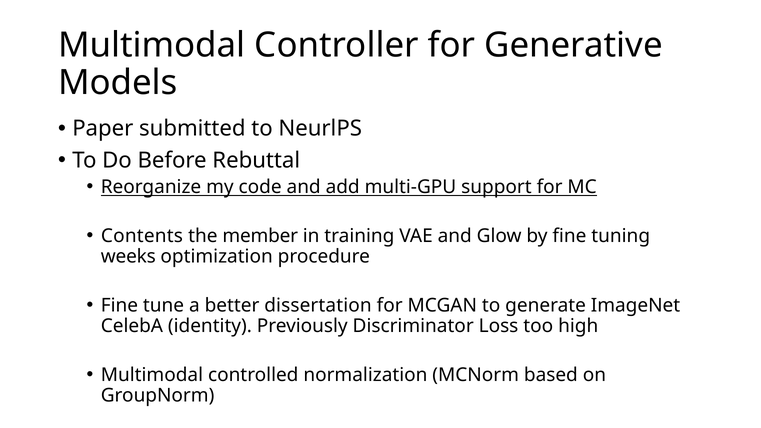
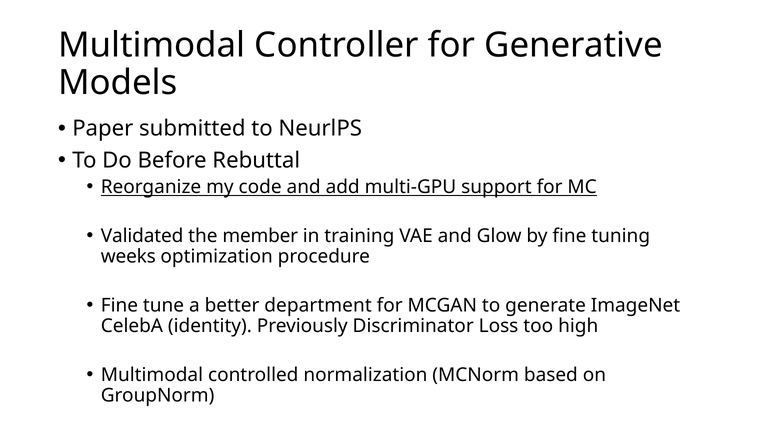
Contents: Contents -> Validated (142, 236)
dissertation: dissertation -> department (318, 305)
